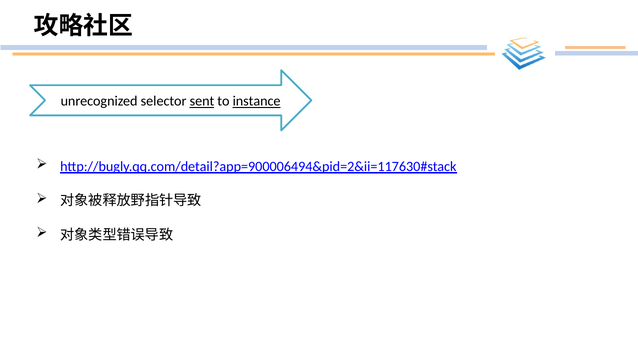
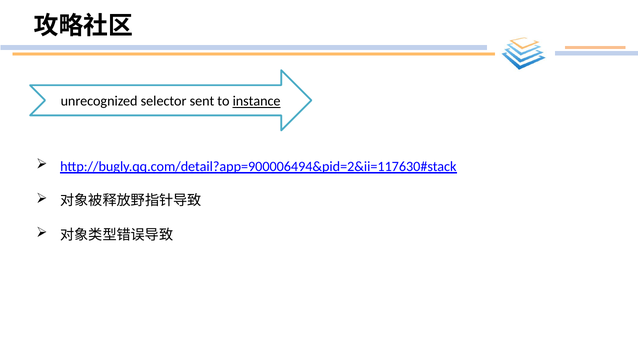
sent underline: present -> none (202, 101)
